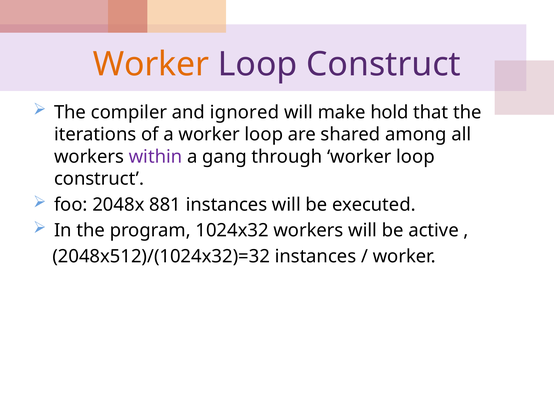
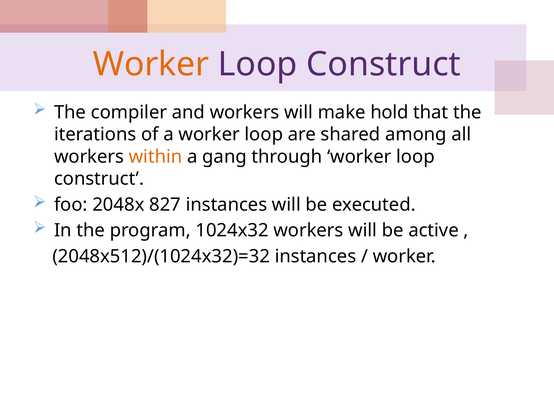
and ignored: ignored -> workers (245, 112)
within colour: purple -> orange (156, 156)
881: 881 -> 827 (165, 204)
